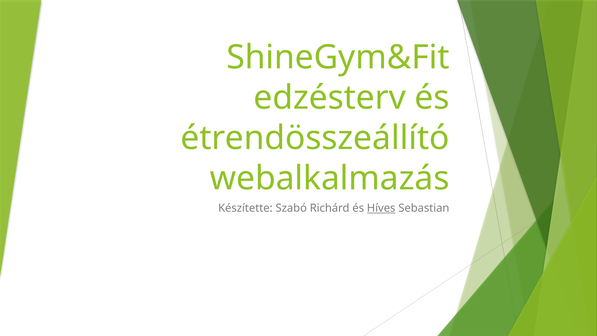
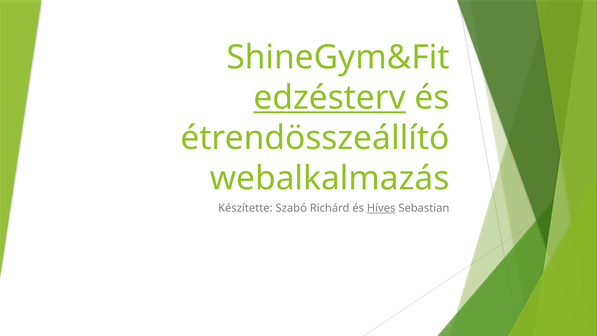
edzésterv underline: none -> present (330, 98)
